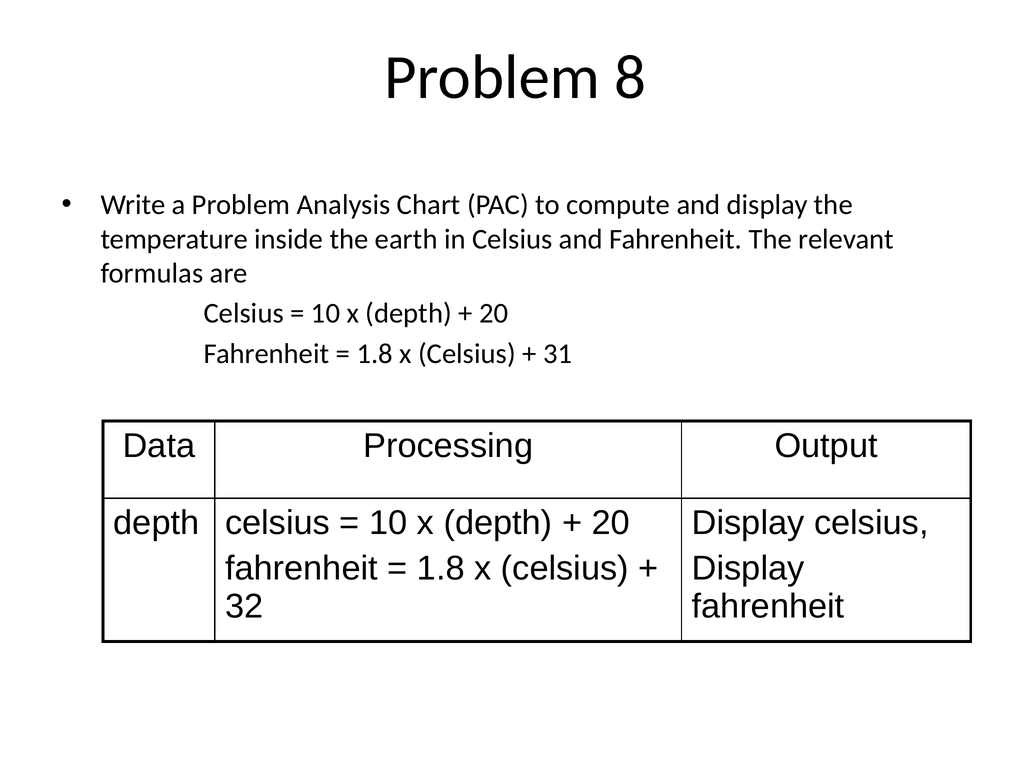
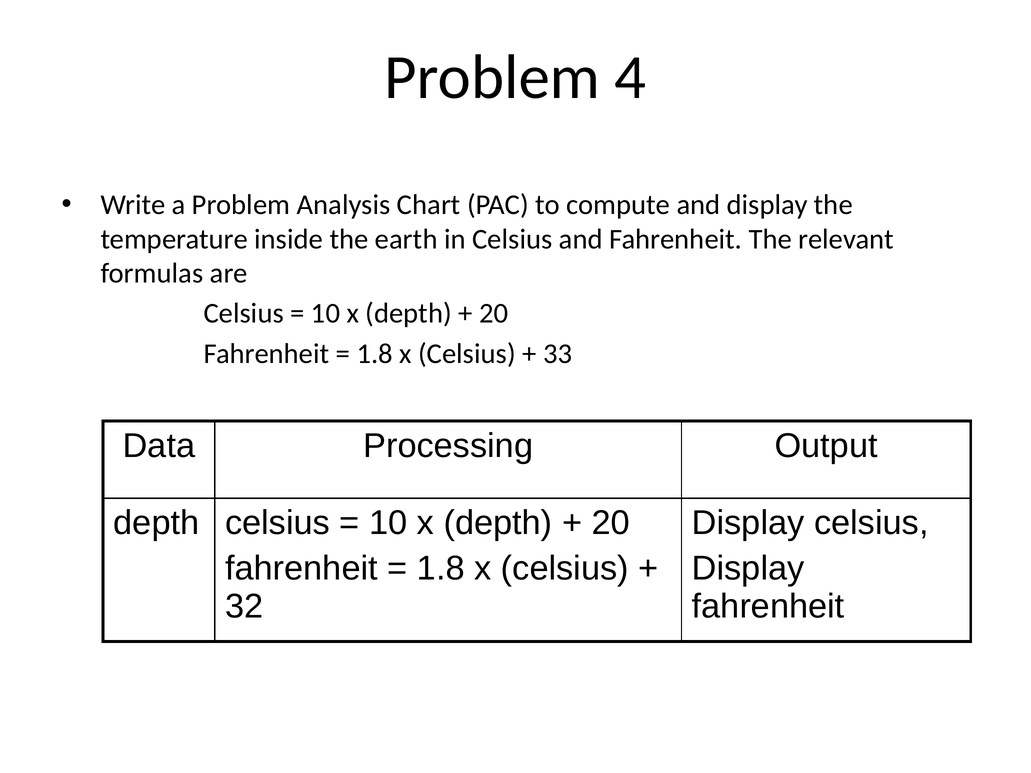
8: 8 -> 4 (630, 77)
31: 31 -> 33 (558, 354)
